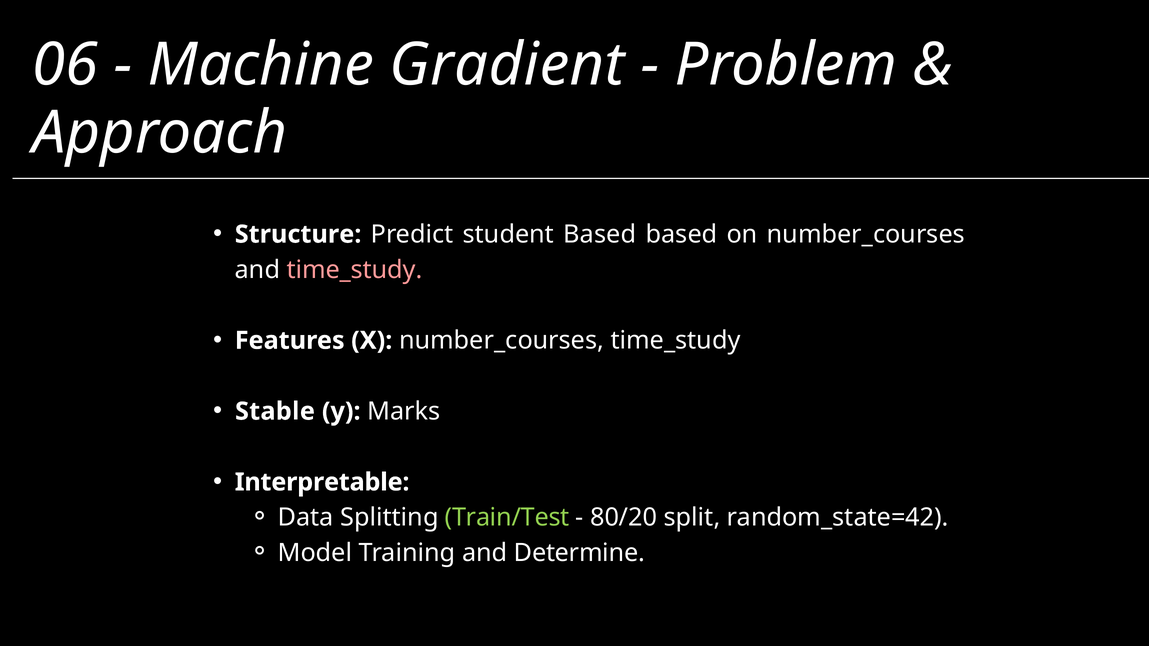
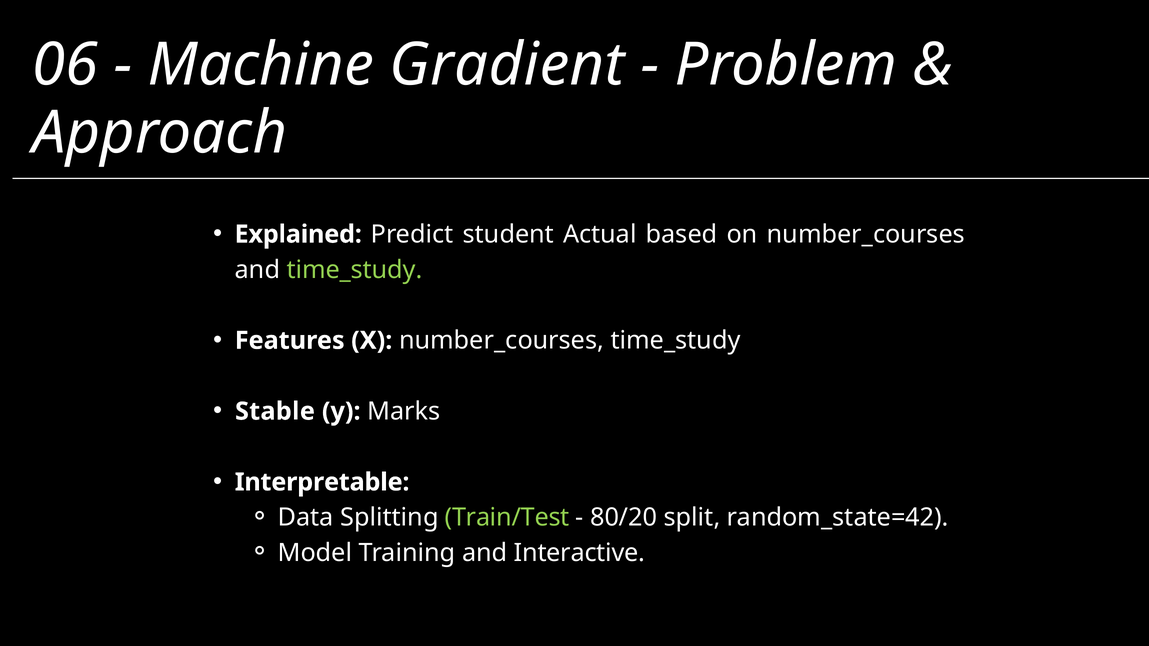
Structure: Structure -> Explained (298, 234)
student Based: Based -> Actual (600, 234)
time_study colour: pink -> light green (354, 270)
Determine: Determine -> Interactive (579, 553)
